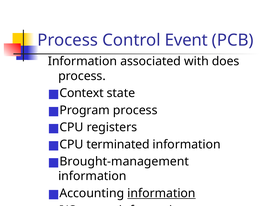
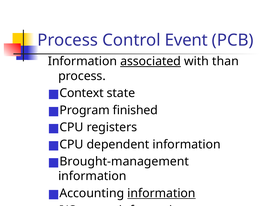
associated underline: none -> present (151, 61)
does: does -> than (226, 61)
Program process: process -> finished (135, 110)
terminated: terminated -> dependent (118, 145)
